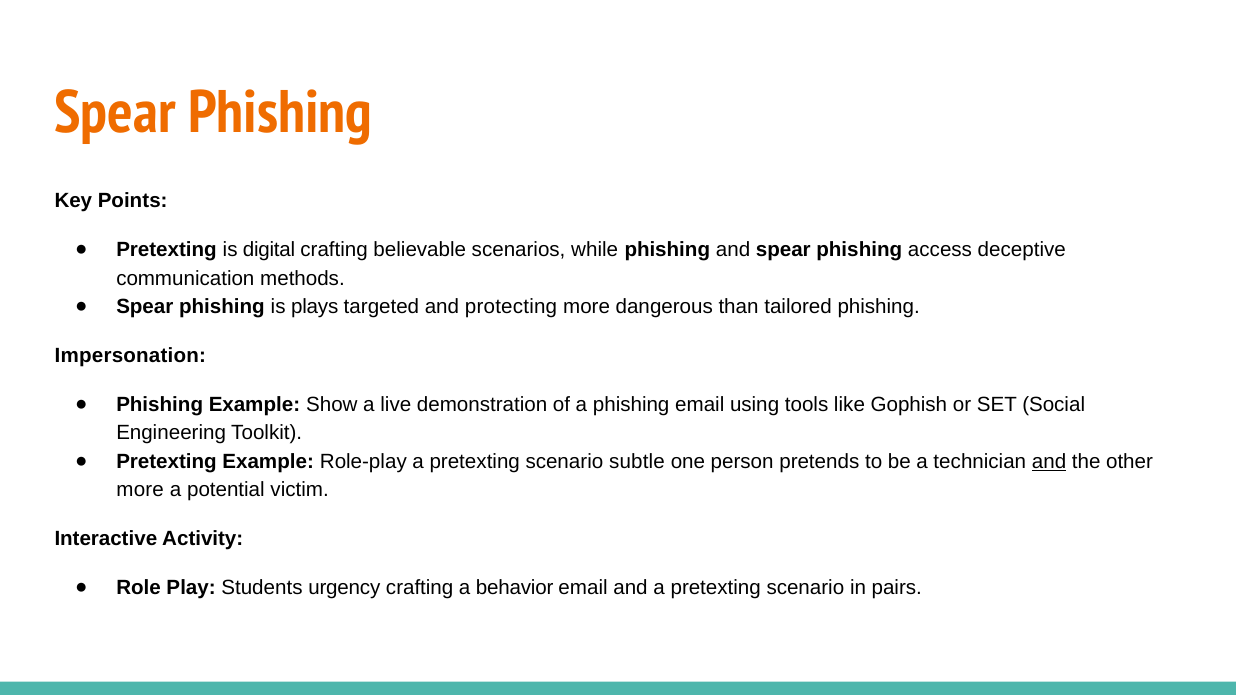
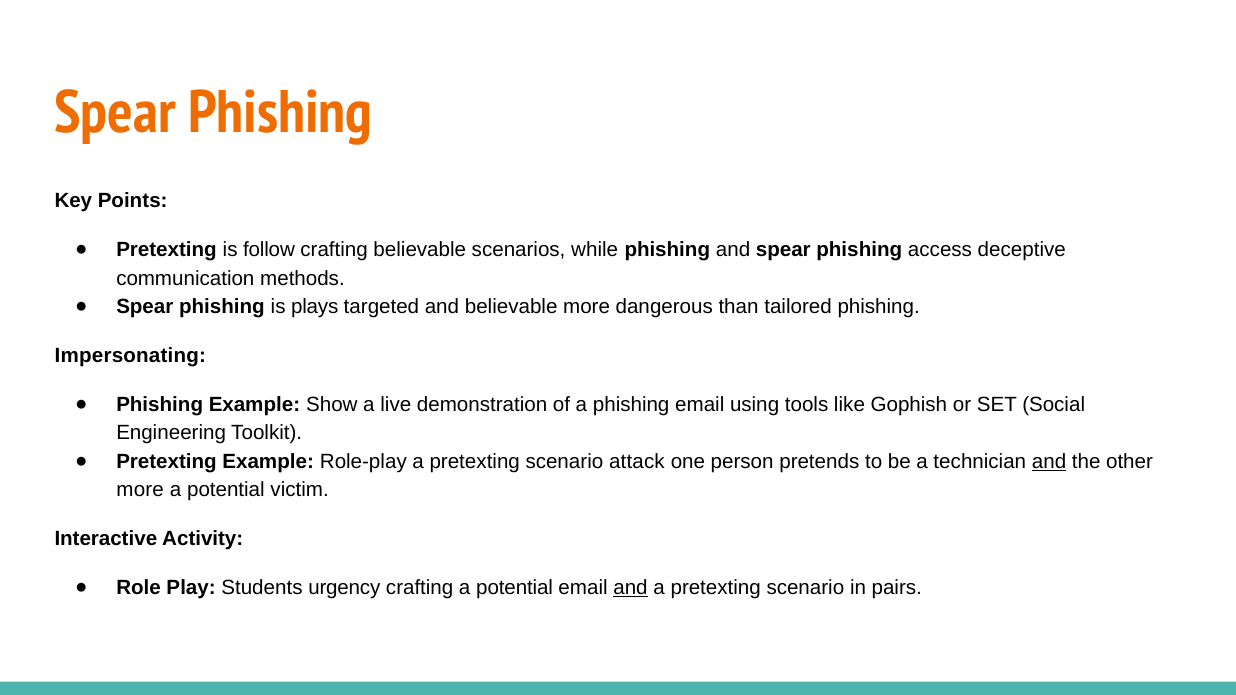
digital: digital -> follow (269, 250)
and protecting: protecting -> believable (511, 307)
Impersonation: Impersonation -> Impersonating (130, 356)
subtle: subtle -> attack (637, 462)
crafting a behavior: behavior -> potential (515, 588)
and underline: none -> present (631, 588)
